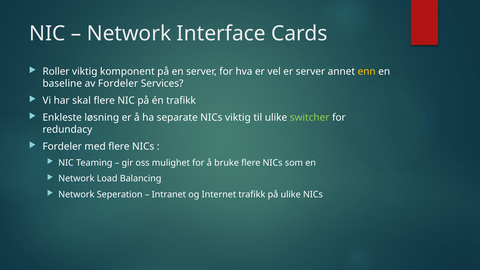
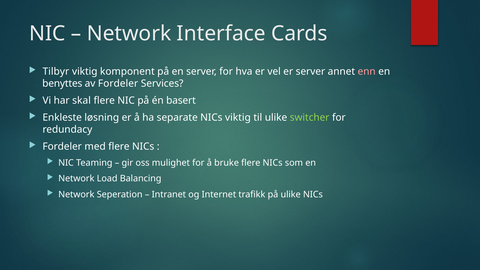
Roller: Roller -> Tilbyr (56, 72)
enn colour: yellow -> pink (367, 72)
baseline: baseline -> benyttes (62, 84)
én trafikk: trafikk -> basert (181, 101)
